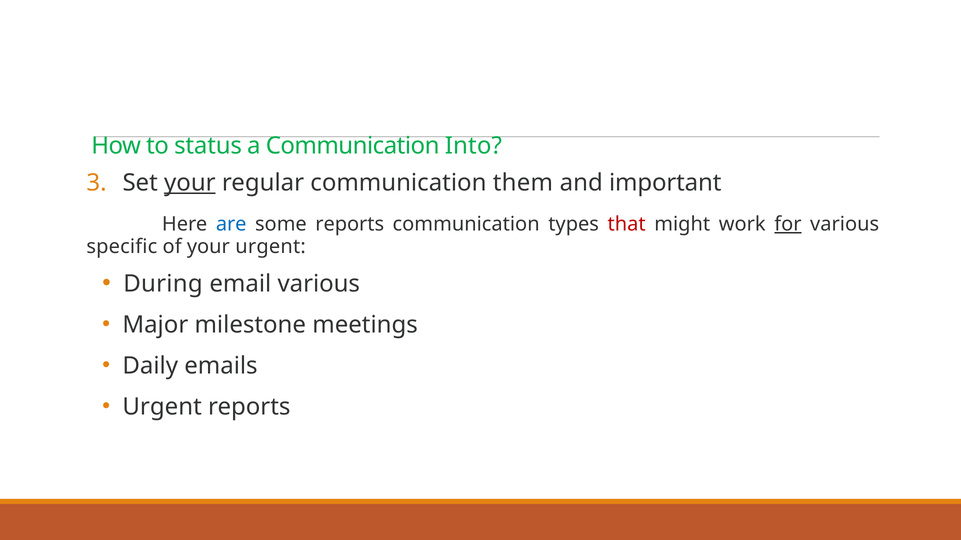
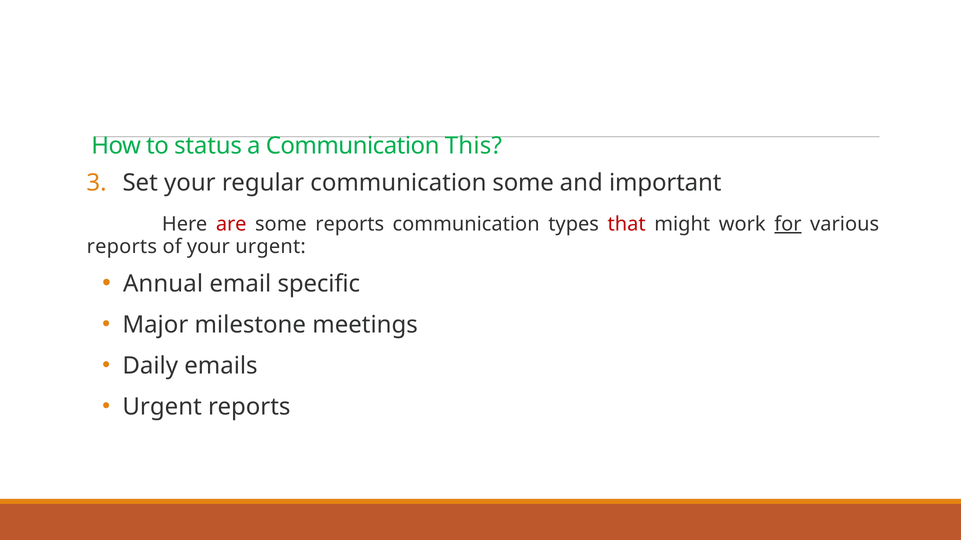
Into: Into -> This (473, 146)
your underline: present -> none (190, 183)
communication them: them -> some (523, 183)
are colour: blue -> red (231, 224)
specific: specific -> reports (122, 247)
During: During -> Annual (163, 284)
email various: various -> specific (319, 284)
